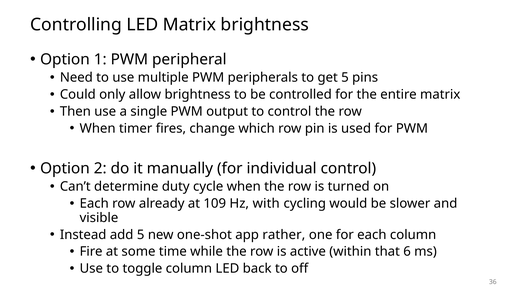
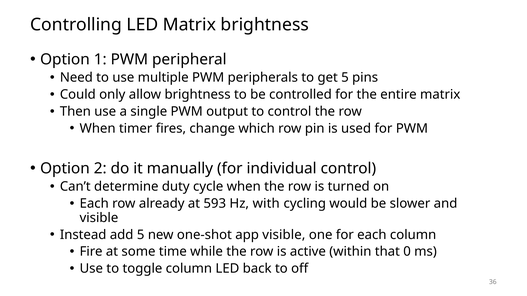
109: 109 -> 593 (215, 204)
app rather: rather -> visible (284, 235)
6: 6 -> 0 (407, 252)
